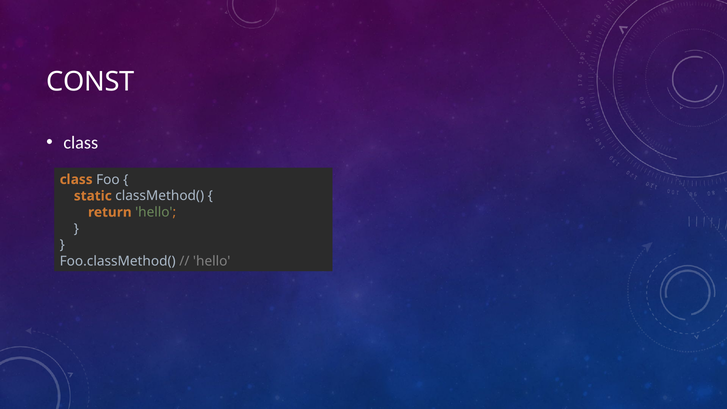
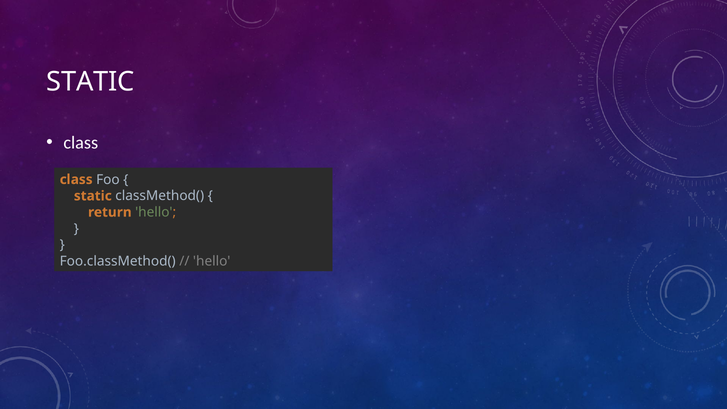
CONST: CONST -> STATIC (90, 82)
